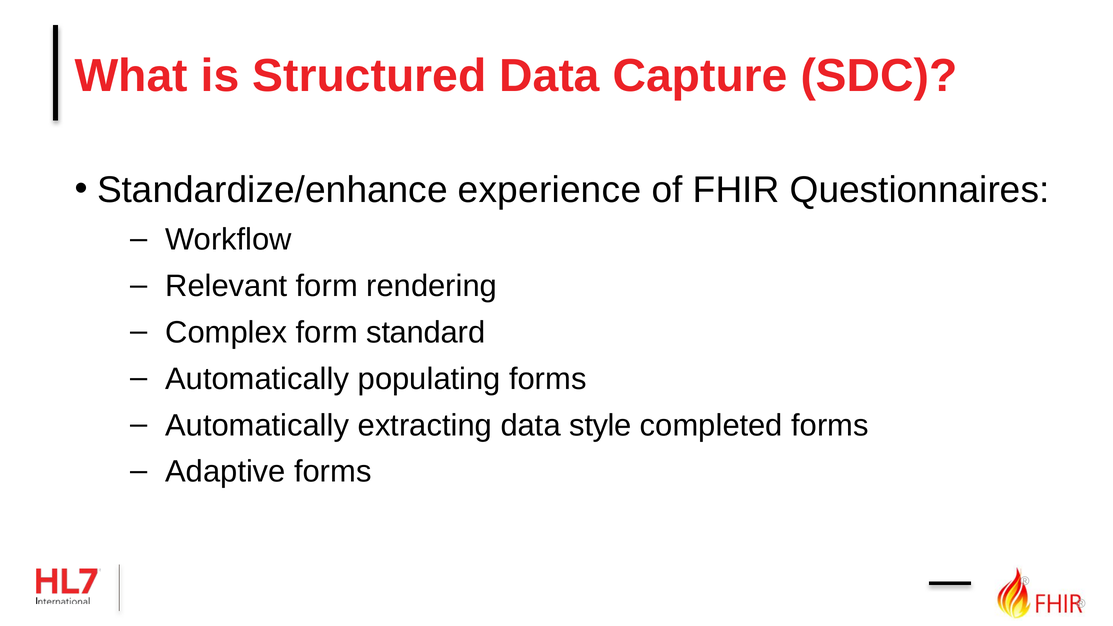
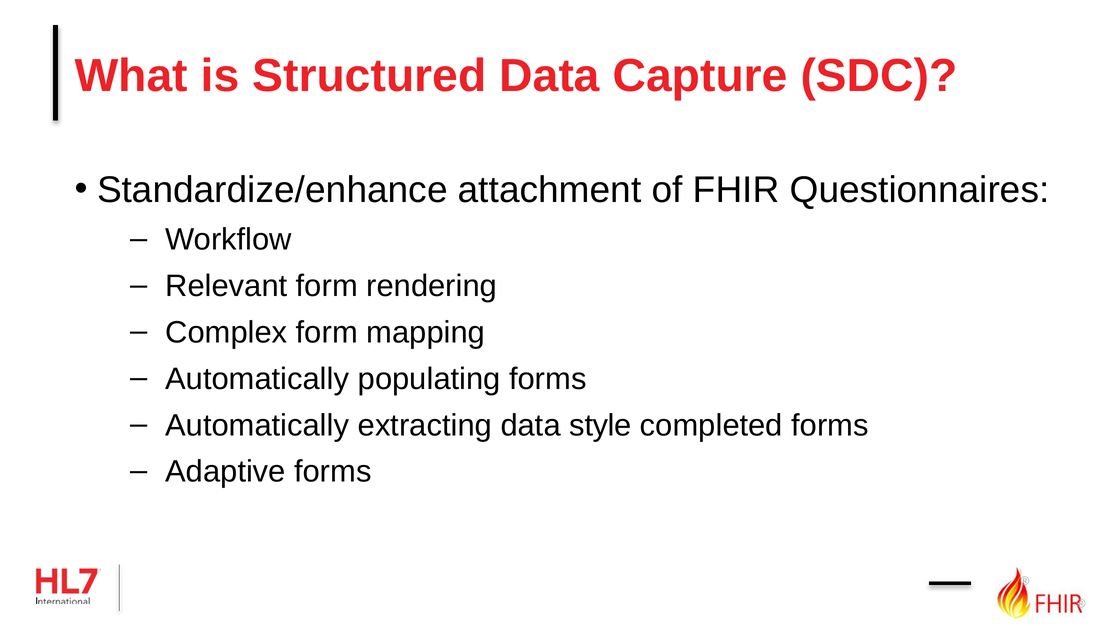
experience: experience -> attachment (550, 190)
standard: standard -> mapping (426, 333)
